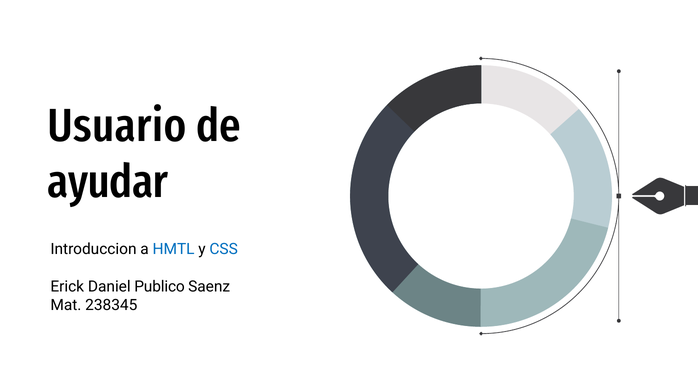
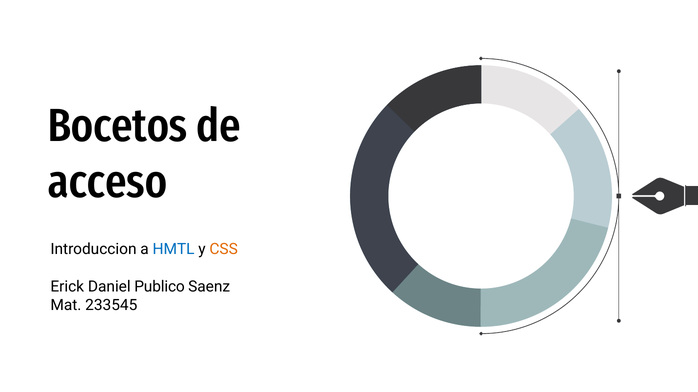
Usuario: Usuario -> Bocetos (118, 126)
ayudar: ayudar -> acceso (108, 182)
CSS colour: blue -> orange (224, 250)
238345: 238345 -> 233545 (111, 305)
